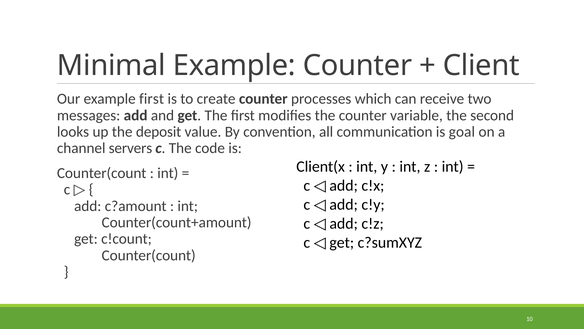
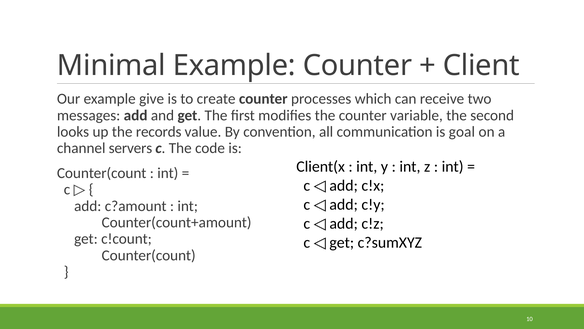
example first: first -> give (152, 99)
deposit: deposit -> records (159, 132)
